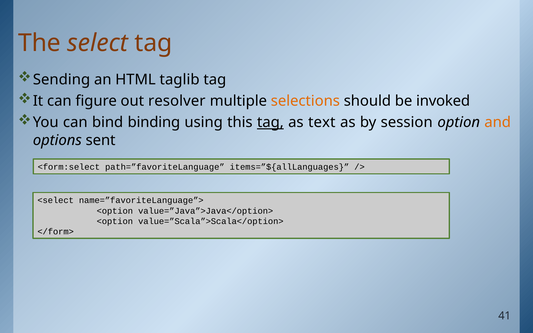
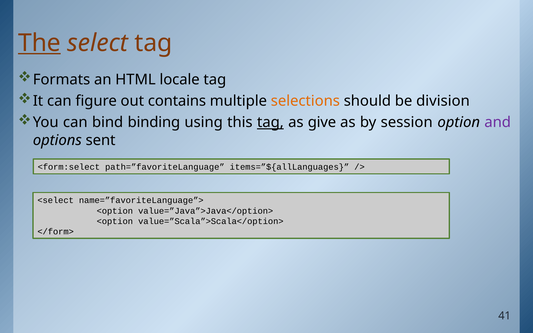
The underline: none -> present (39, 43)
Sending: Sending -> Formats (62, 80)
taglib: taglib -> locale (180, 80)
resolver: resolver -> contains (177, 101)
invoked: invoked -> division (443, 101)
text: text -> give (322, 122)
and colour: orange -> purple (498, 122)
